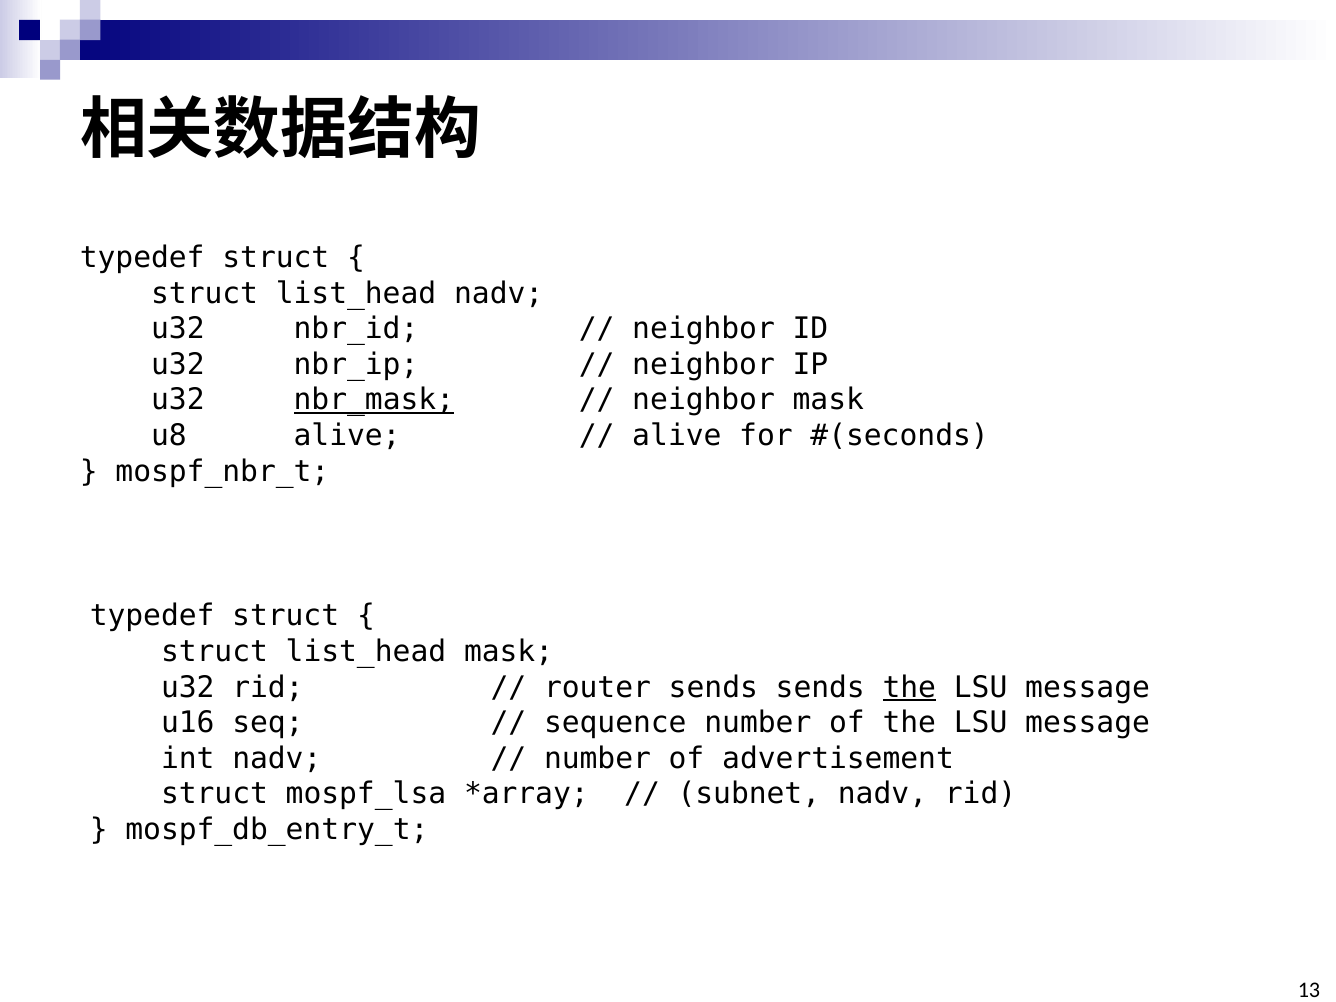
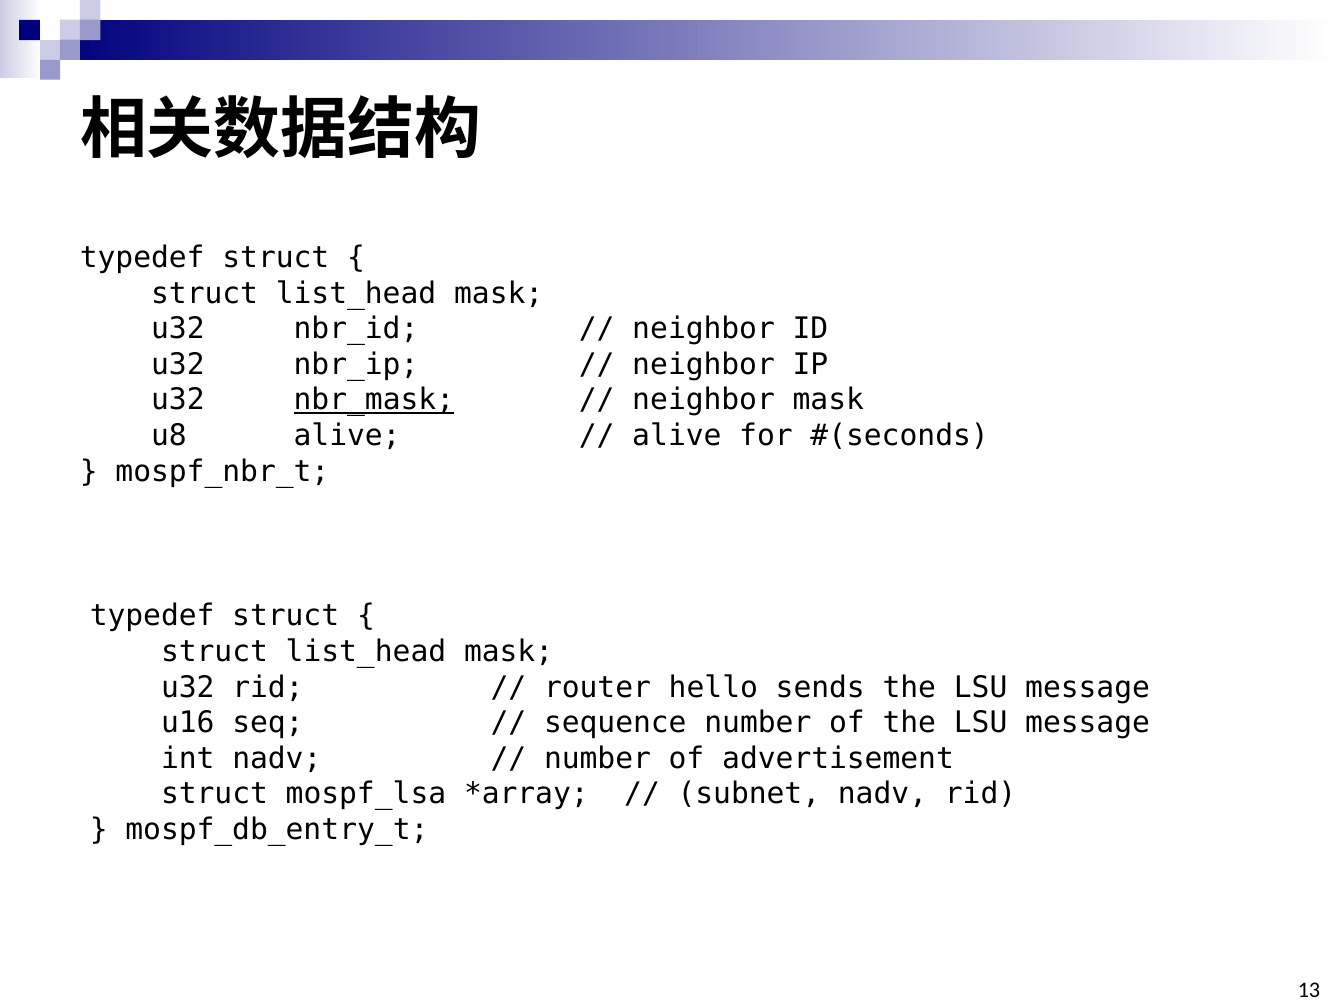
nadv: nadv -> mask (499, 293)
router sends: sends -> hello (713, 687)
the underline: present -> none (909, 687)
